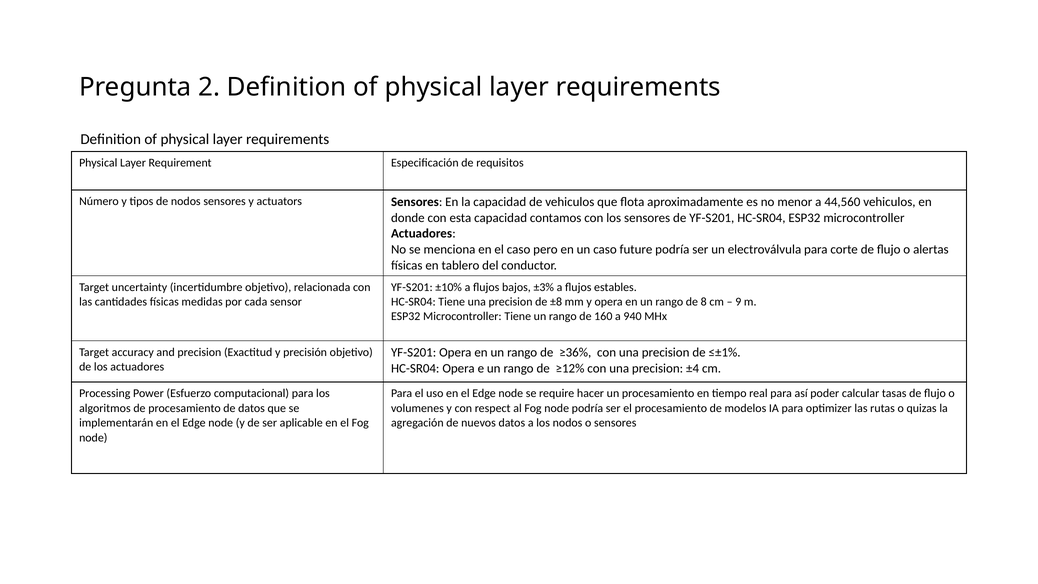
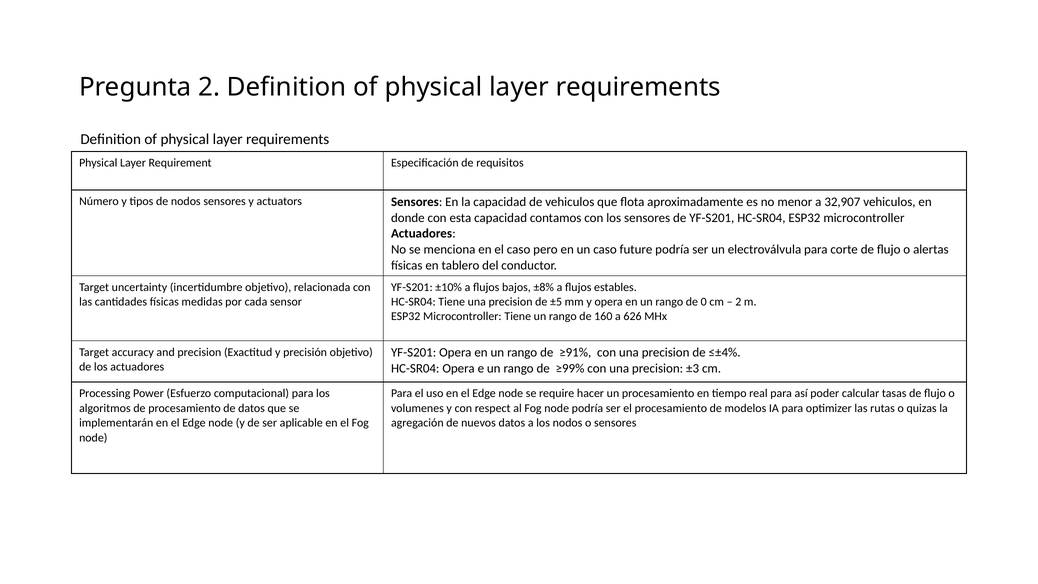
44,560: 44,560 -> 32,907 (842, 202)
±3%: ±3% -> ±8% (544, 287)
±8: ±8 -> ±5 (556, 302)
8: 8 -> 0 (704, 302)
9: 9 -> 2 (738, 302)
940: 940 -> 626 (633, 316)
≥36%: ≥36% -> ≥91% (575, 353)
≤±1%: ≤±1% -> ≤±4% (725, 353)
≥12%: ≥12% -> ≥99% (570, 368)
±4: ±4 -> ±3 (693, 368)
